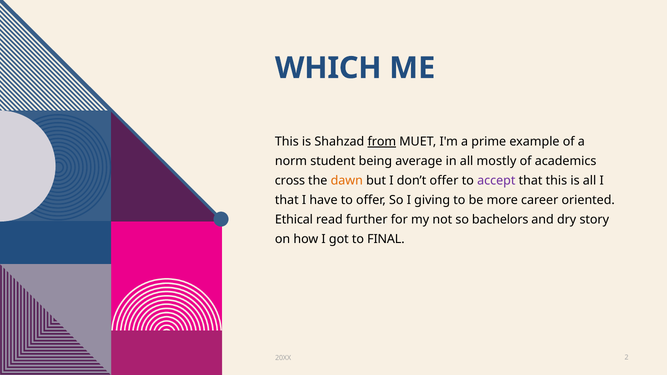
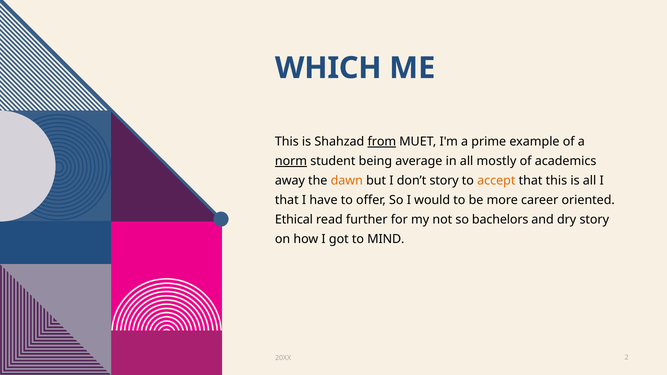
norm underline: none -> present (291, 161)
cross: cross -> away (290, 181)
don’t offer: offer -> story (444, 181)
accept colour: purple -> orange (496, 181)
giving: giving -> would (432, 200)
FINAL: FINAL -> MIND (386, 239)
